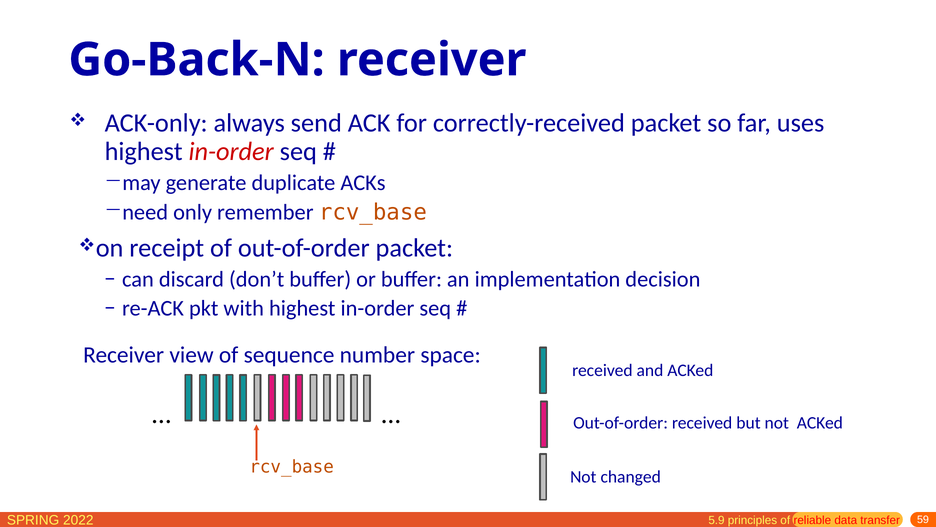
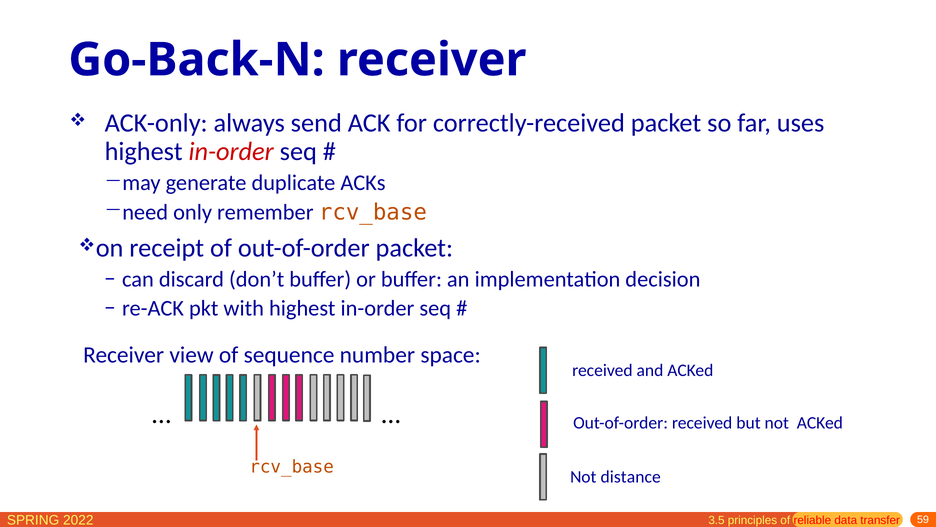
changed: changed -> distance (631, 476)
5.9: 5.9 -> 3.5 (716, 520)
